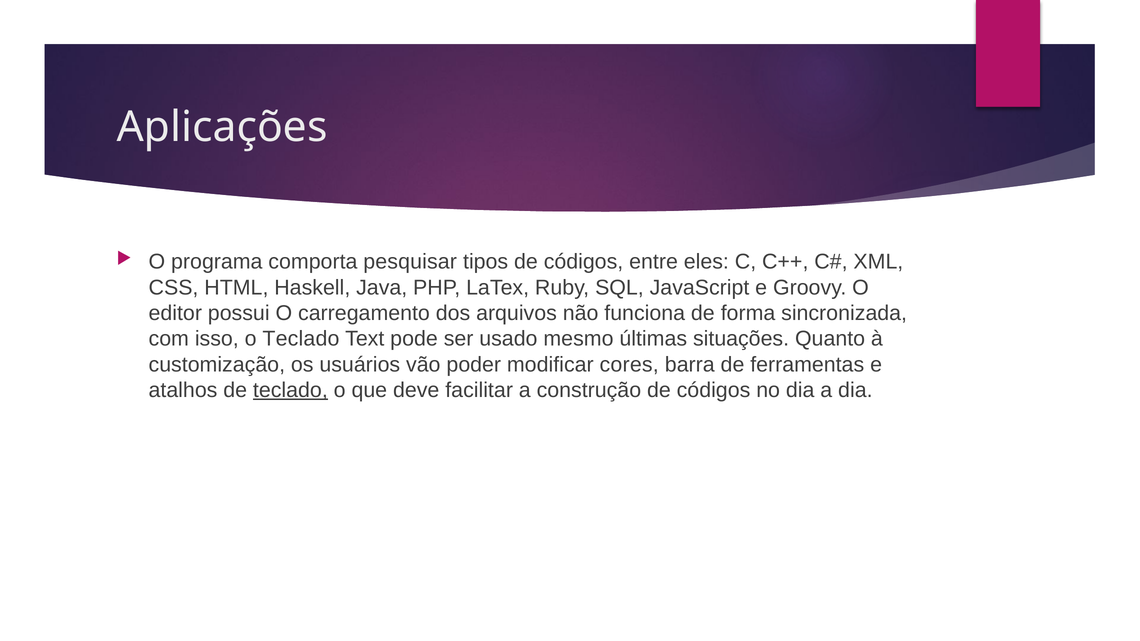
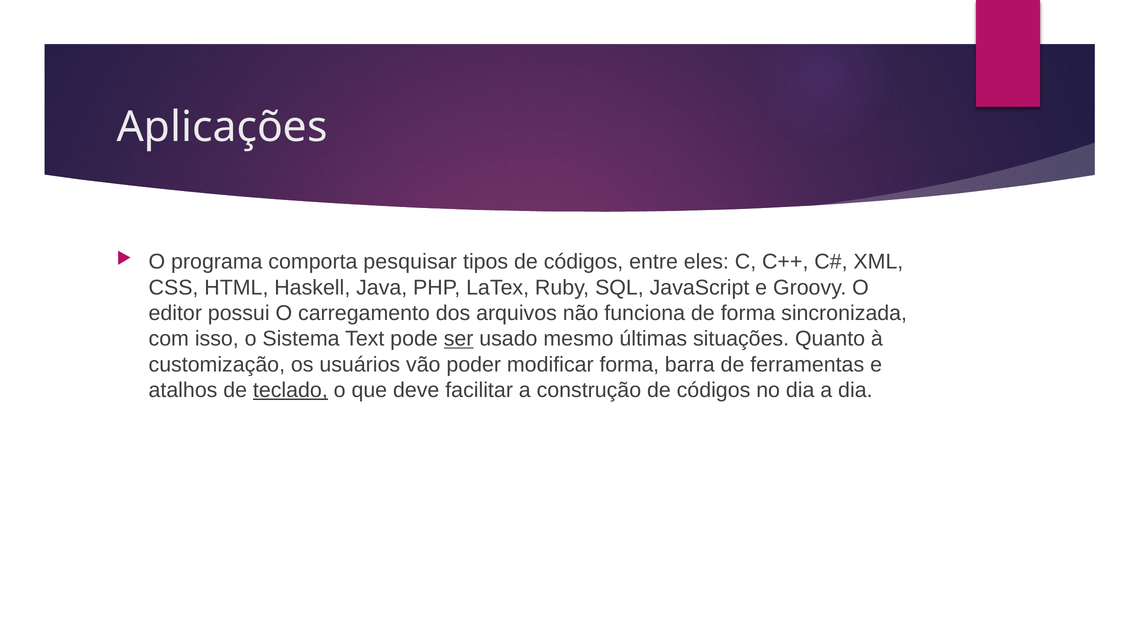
o Teclado: Teclado -> Sistema (301, 339)
ser underline: none -> present (459, 339)
modificar cores: cores -> forma (629, 365)
